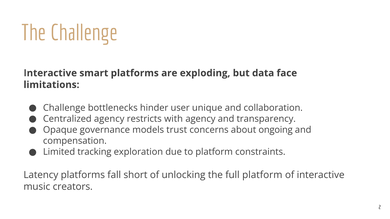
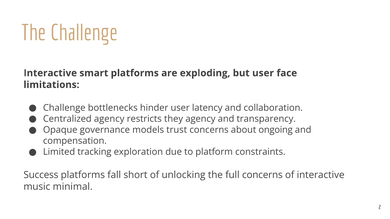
but data: data -> user (263, 73)
unique: unique -> latency (207, 108)
with: with -> they (174, 119)
Latency: Latency -> Success (41, 175)
full platform: platform -> concerns (262, 175)
creators: creators -> minimal (73, 187)
